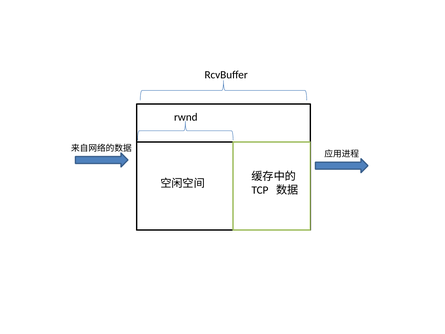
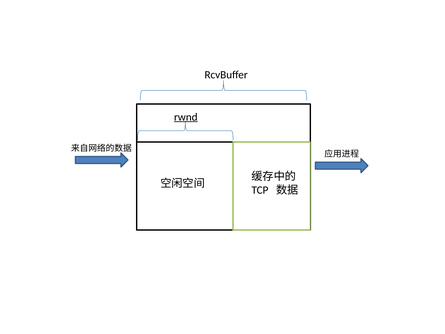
rwnd underline: none -> present (186, 117)
